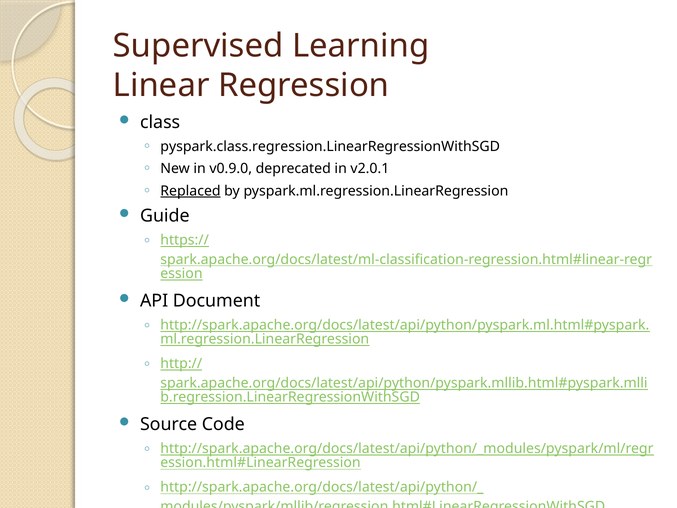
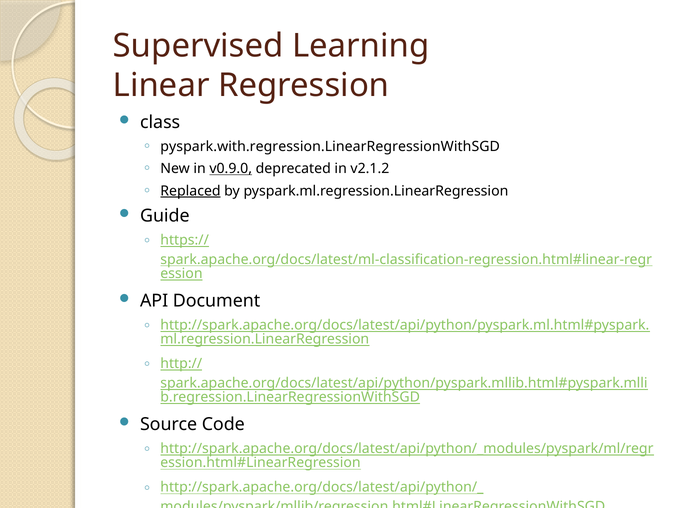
pyspark.class.regression.LinearRegressionWithSGD: pyspark.class.regression.LinearRegressionWithSGD -> pyspark.with.regression.LinearRegressionWithSGD (330, 147)
v0.9.0 underline: none -> present (231, 169)
v2.0.1: v2.0.1 -> v2.1.2 (370, 169)
